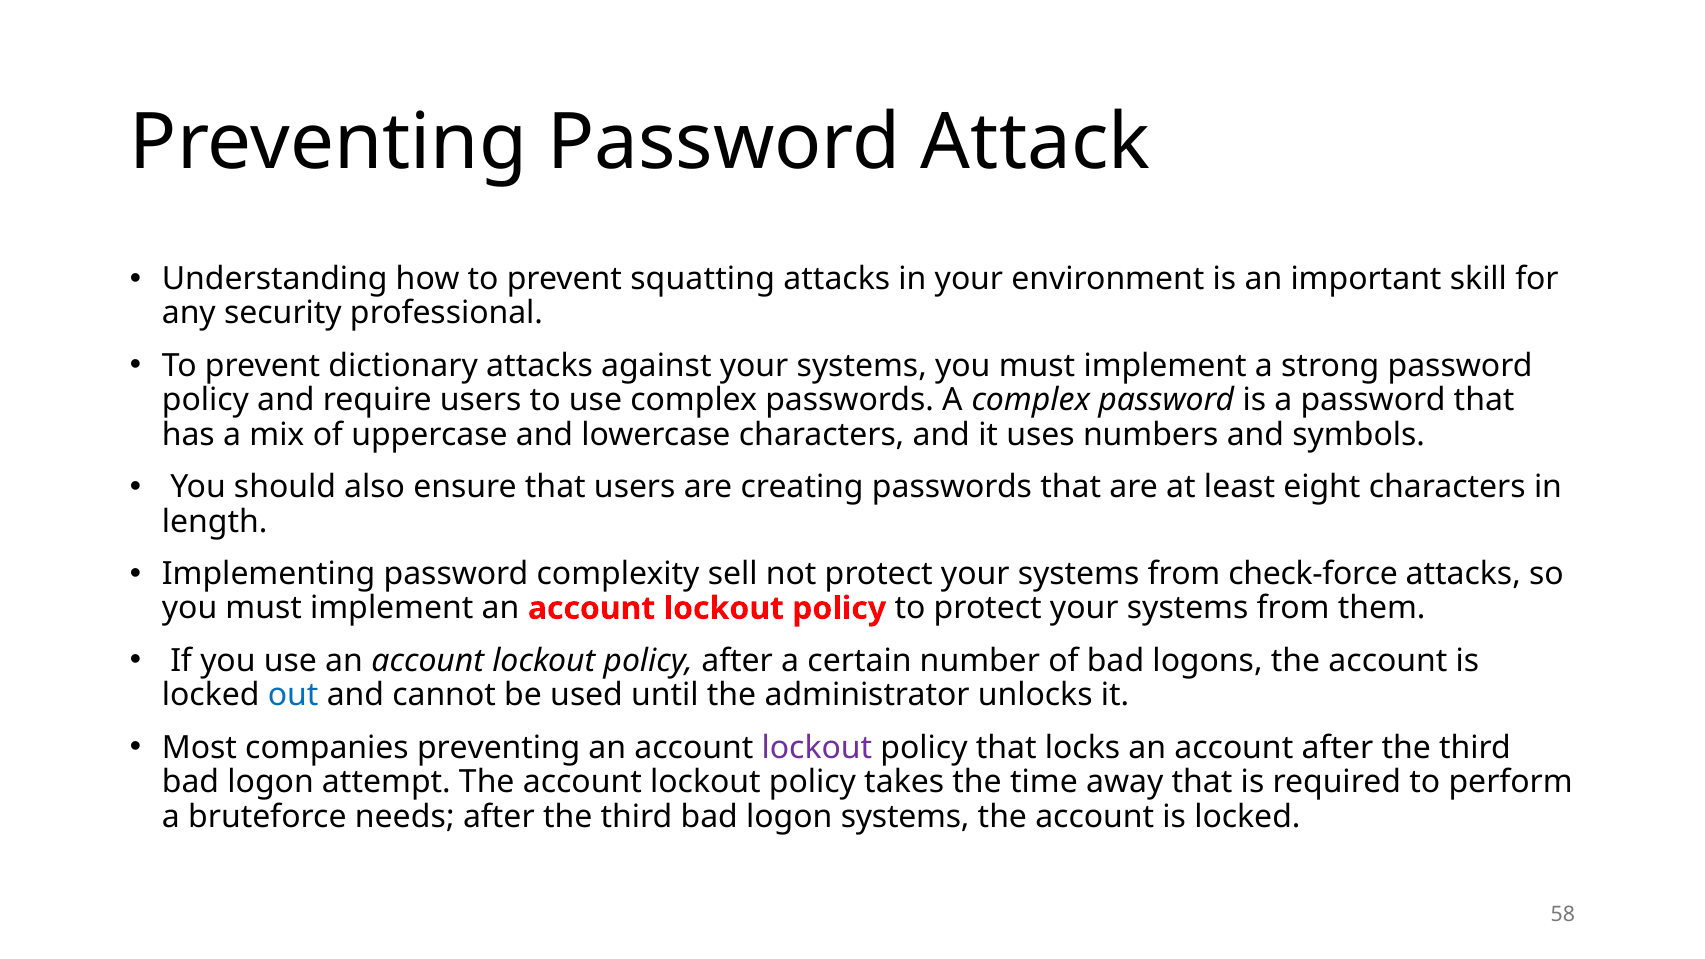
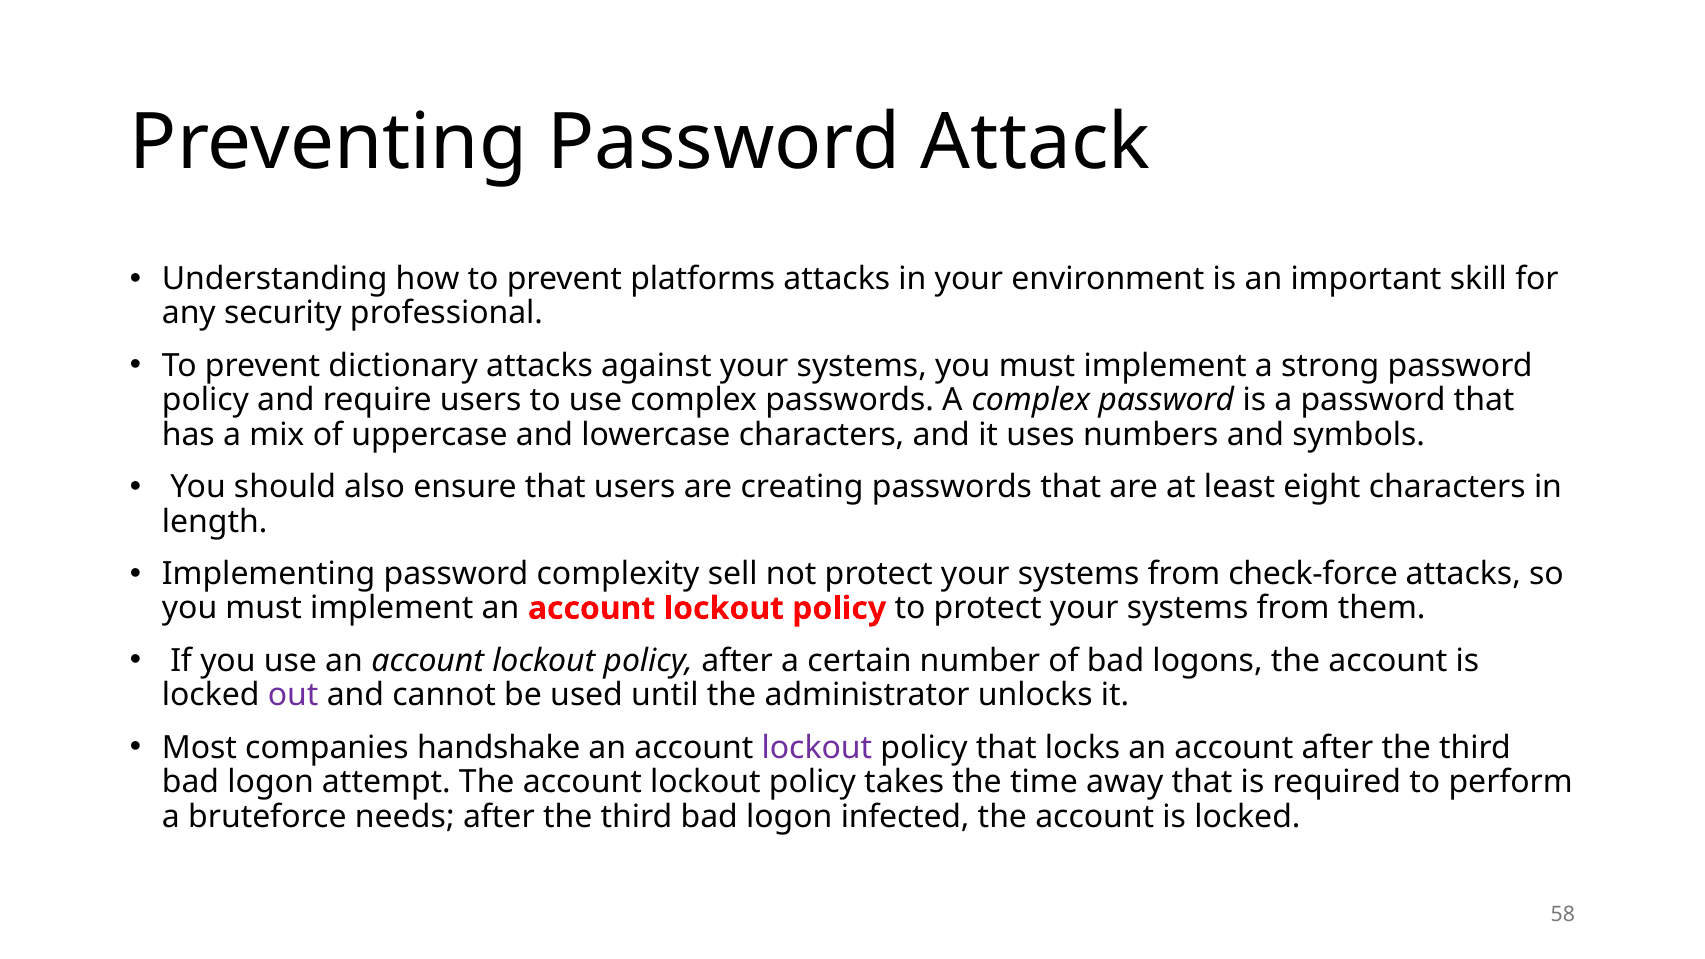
squatting: squatting -> platforms (703, 279)
out colour: blue -> purple (293, 695)
companies preventing: preventing -> handshake (499, 748)
logon systems: systems -> infected (905, 817)
